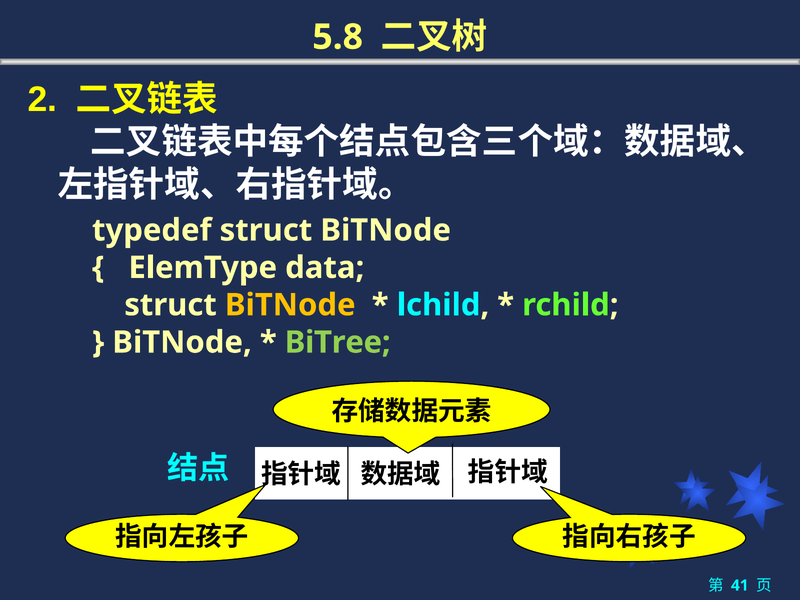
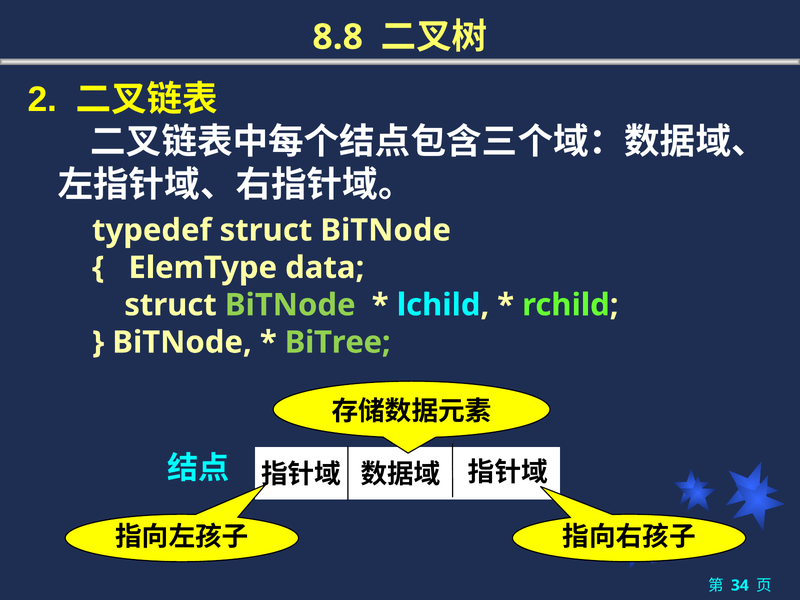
5.8: 5.8 -> 8.8 (338, 37)
BiTNode colour: yellow -> light green (290, 305)
41: 41 -> 34 (740, 585)
